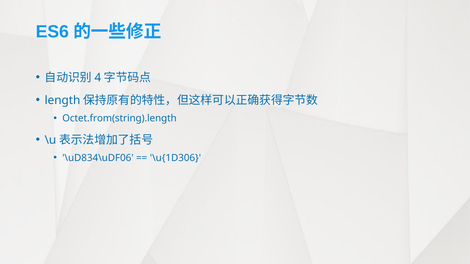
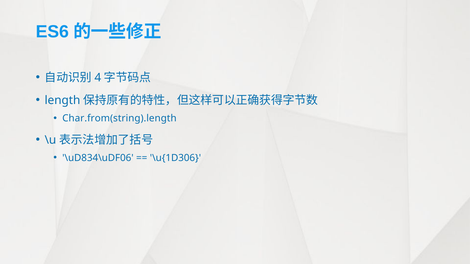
Octet.from(string).length: Octet.from(string).length -> Char.from(string).length (119, 119)
